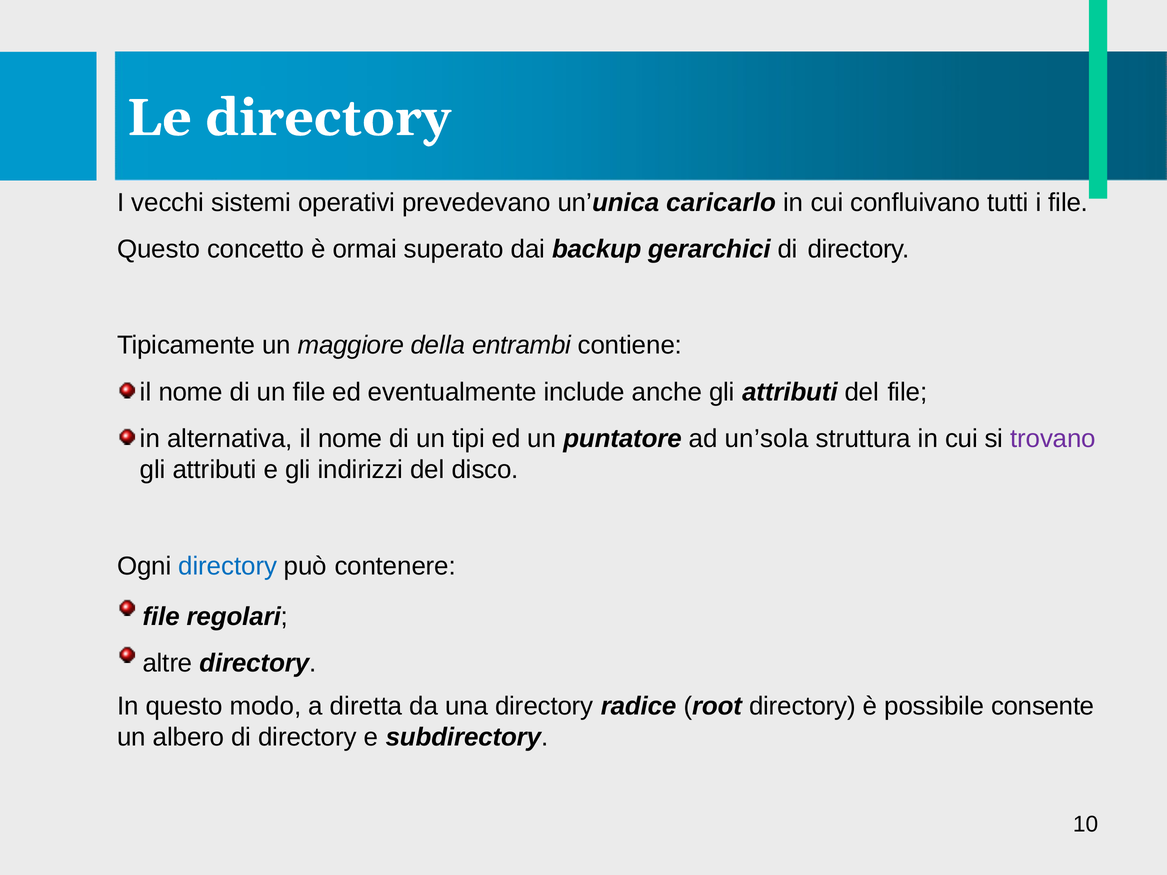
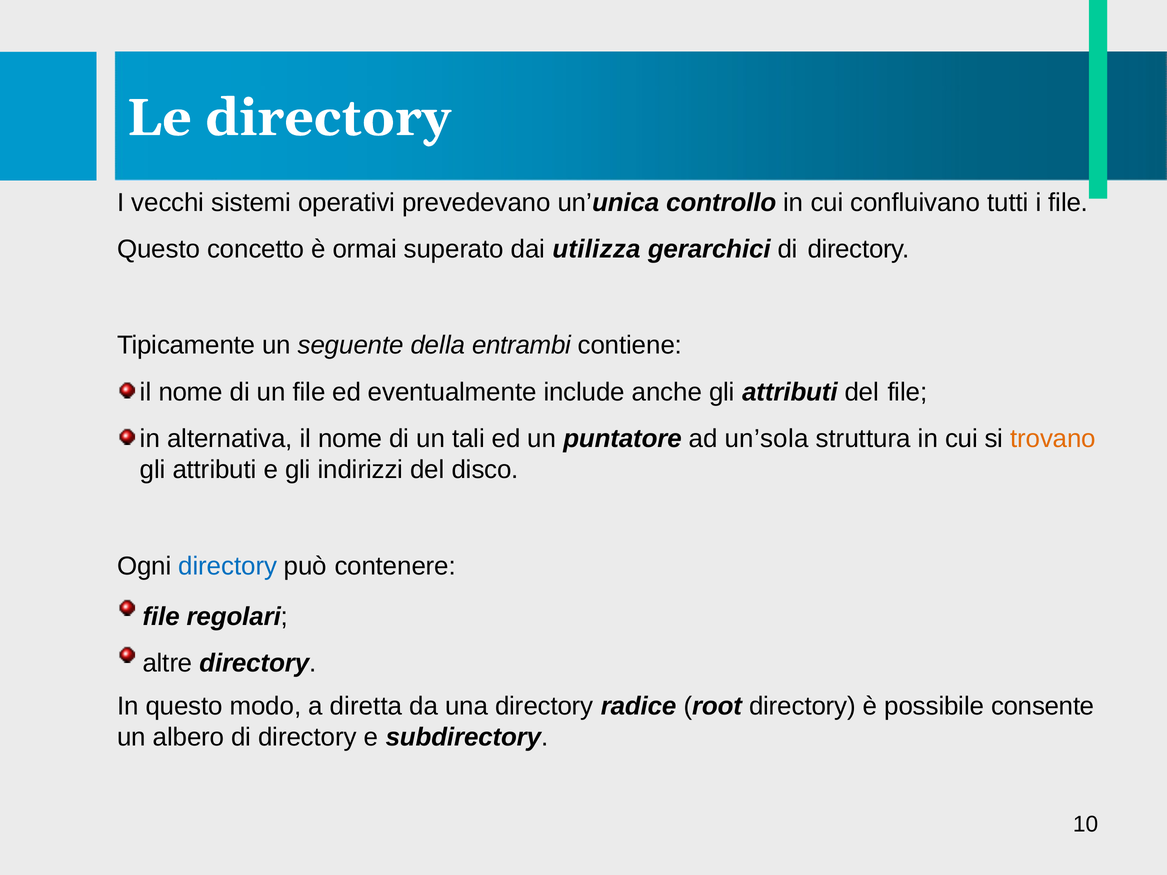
caricarlo: caricarlo -> controllo (721, 203)
backup: backup -> utilizza (596, 250)
maggiore: maggiore -> seguente (351, 346)
tipi: tipi -> tali (468, 439)
trovano colour: purple -> orange (1053, 439)
